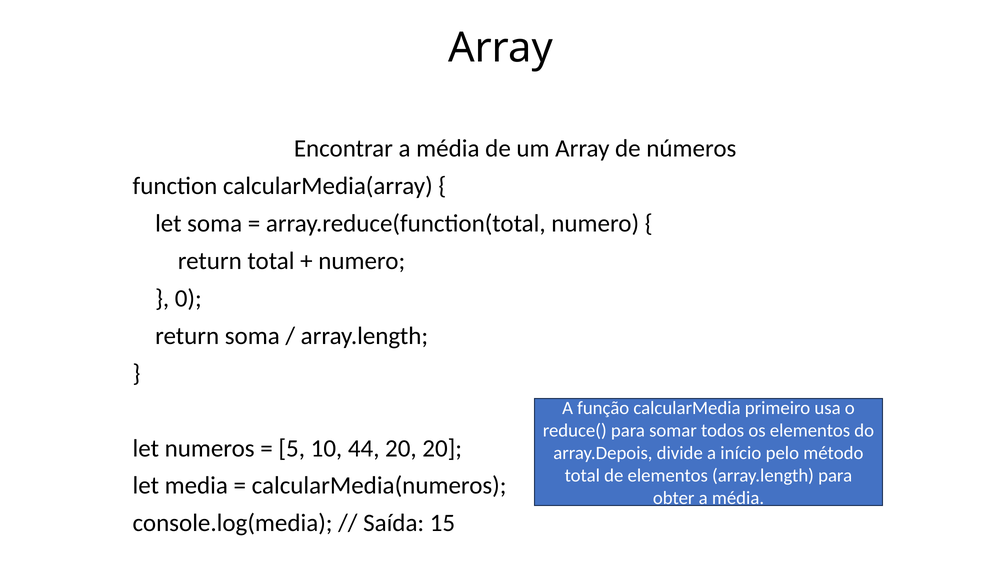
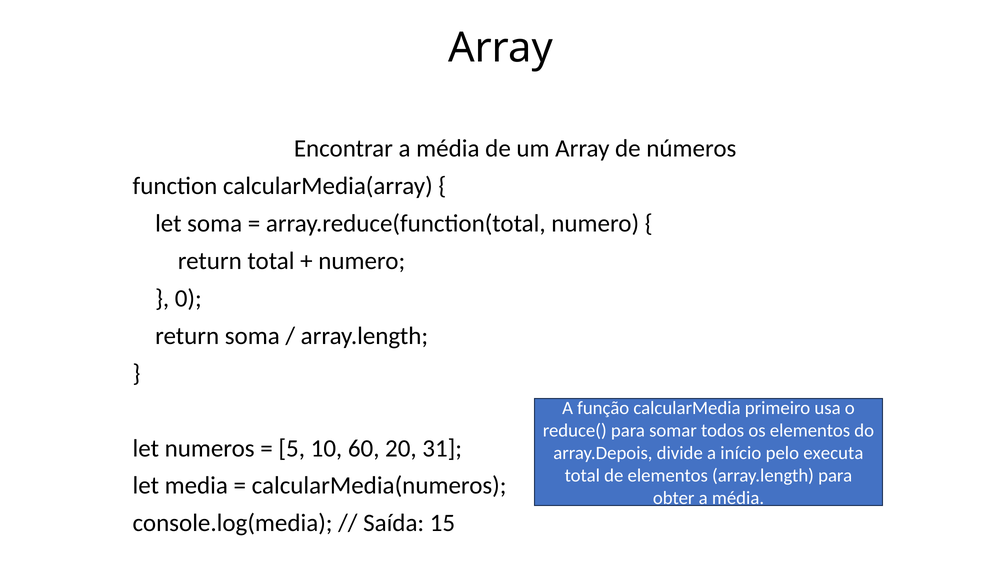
44: 44 -> 60 (364, 448)
20 20: 20 -> 31 (442, 448)
método: método -> executa (833, 453)
